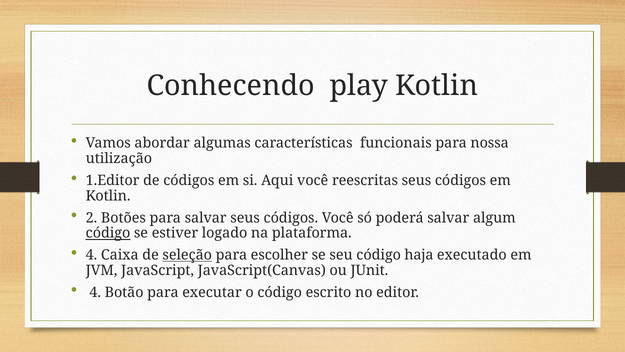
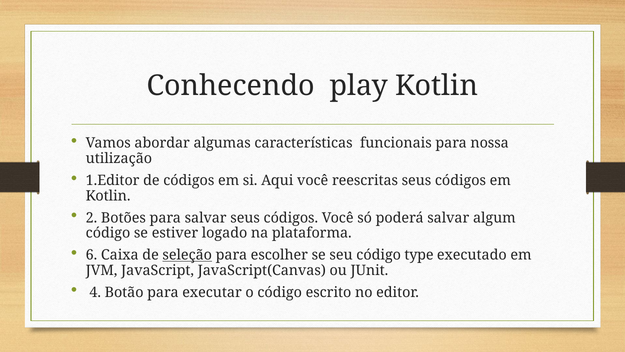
código underline: present -> none (108, 233)
4: 4 -> 6 (92, 255)
haja: haja -> type (419, 255)
